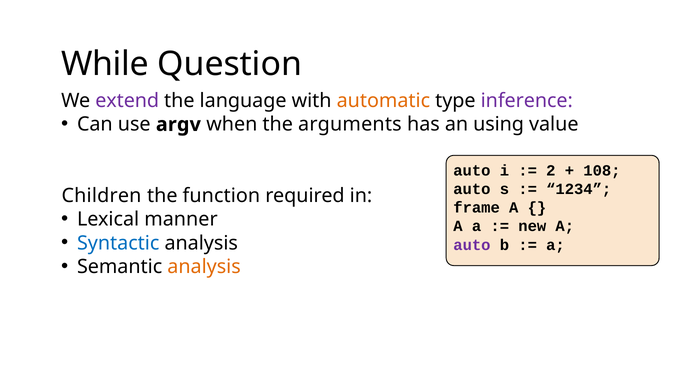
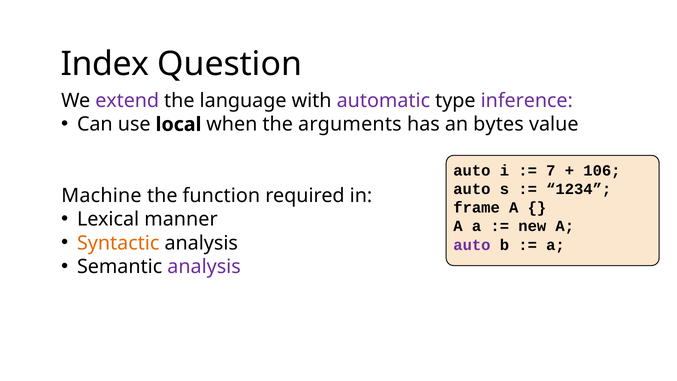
While: While -> Index (105, 64)
automatic colour: orange -> purple (383, 101)
argv: argv -> local (179, 124)
using: using -> bytes (499, 124)
2: 2 -> 7 (551, 170)
108: 108 -> 106 (602, 170)
Children: Children -> Machine (101, 196)
Syntactic colour: blue -> orange (118, 243)
analysis colour: orange -> purple (204, 267)
